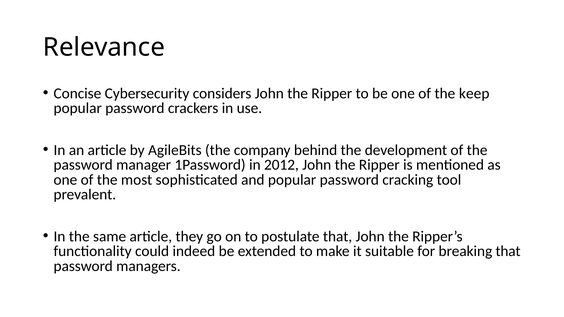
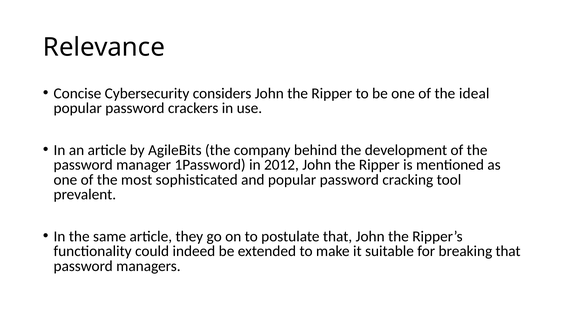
keep: keep -> ideal (474, 93)
